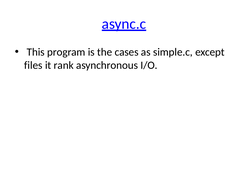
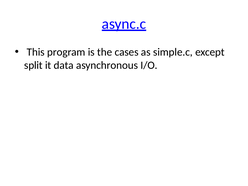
files: files -> split (33, 65)
rank: rank -> data (64, 65)
